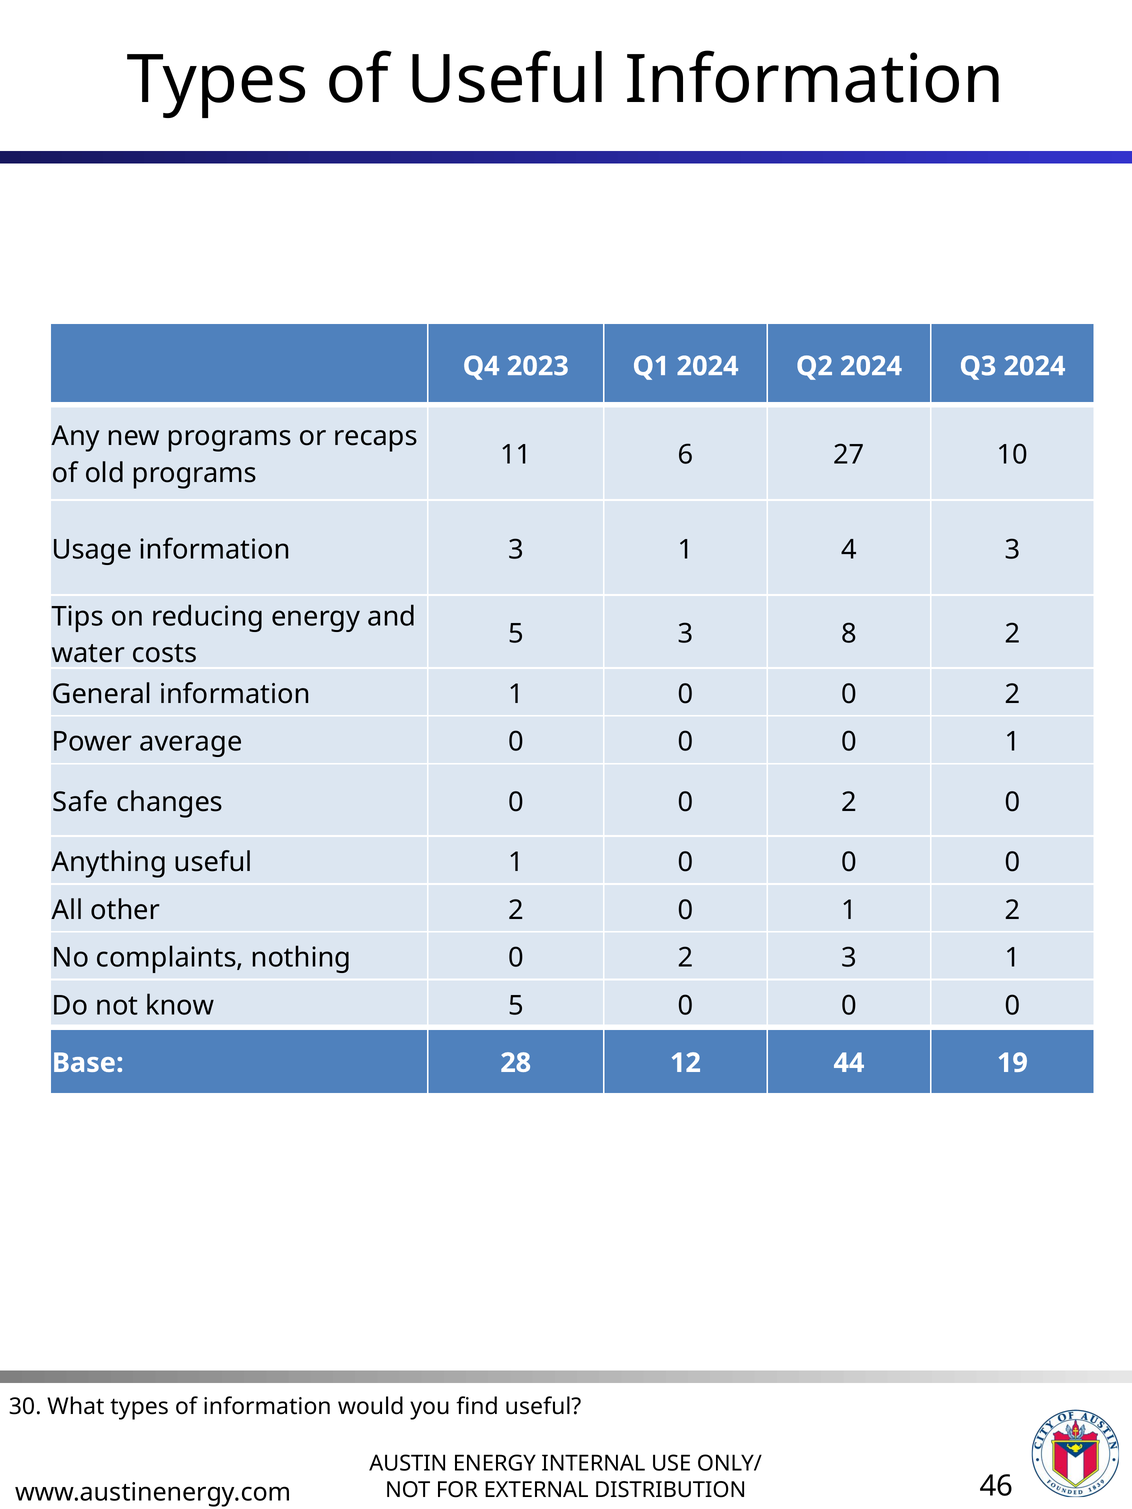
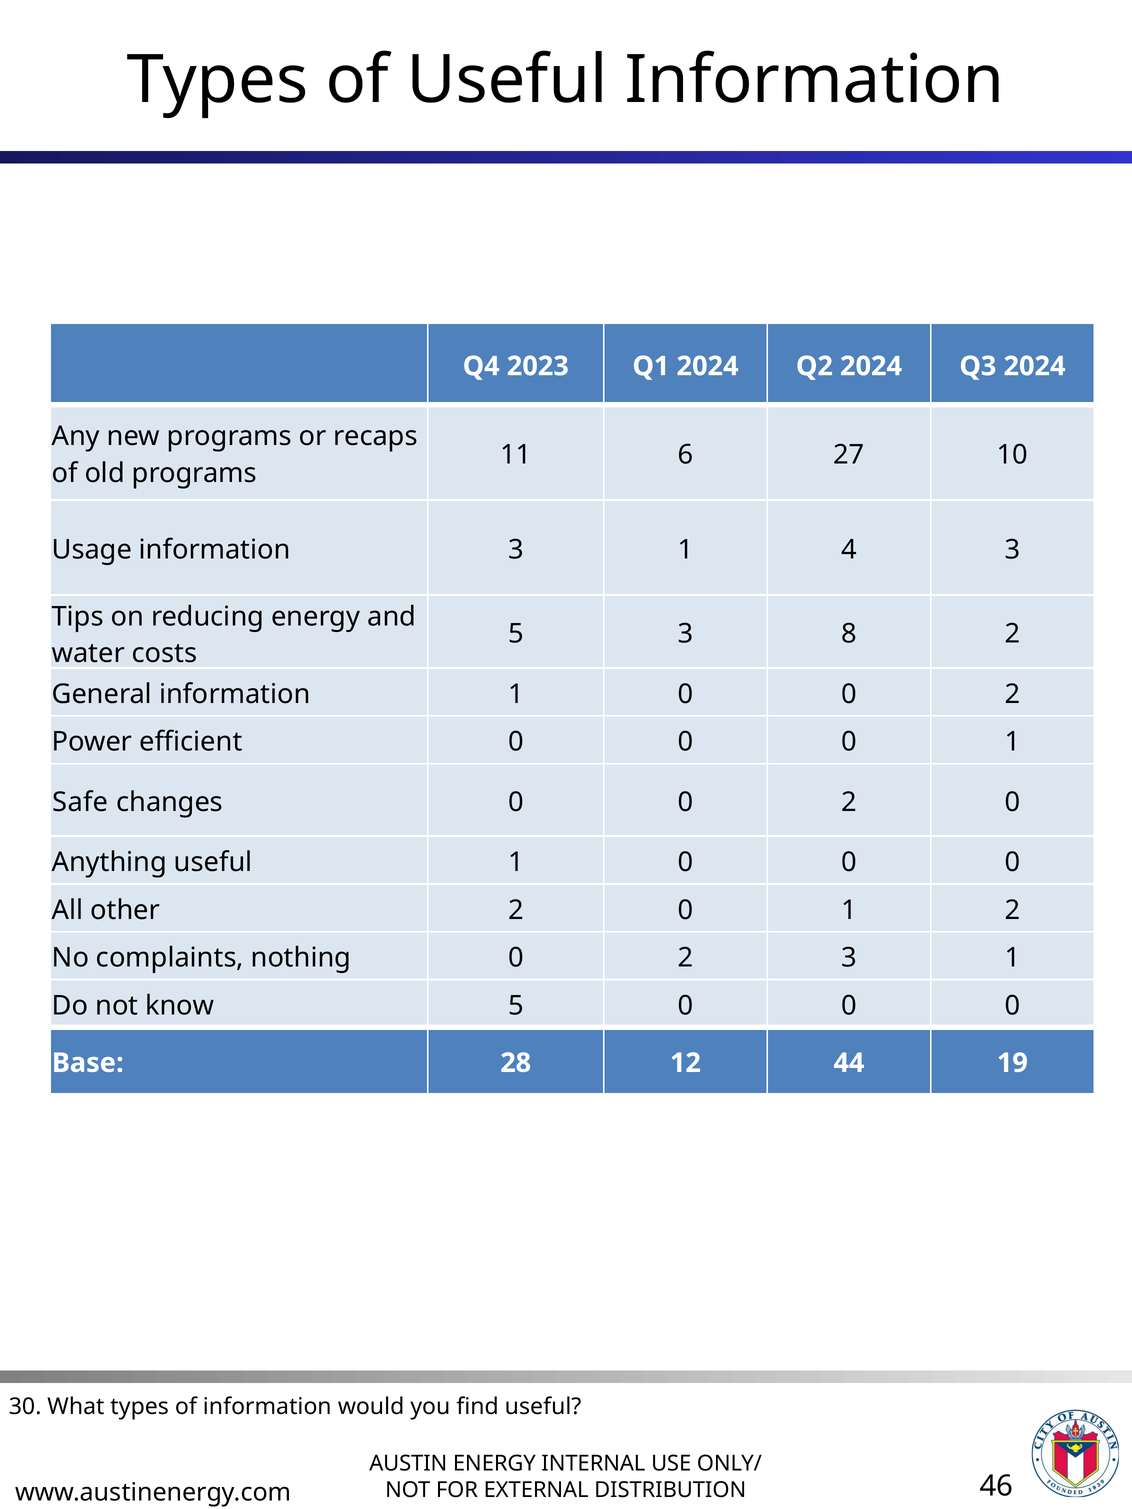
average: average -> efficient (191, 742)
